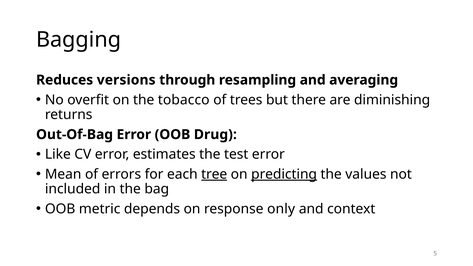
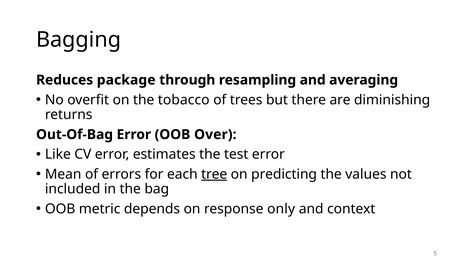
versions: versions -> package (126, 80)
Drug: Drug -> Over (215, 135)
predicting underline: present -> none (284, 174)
